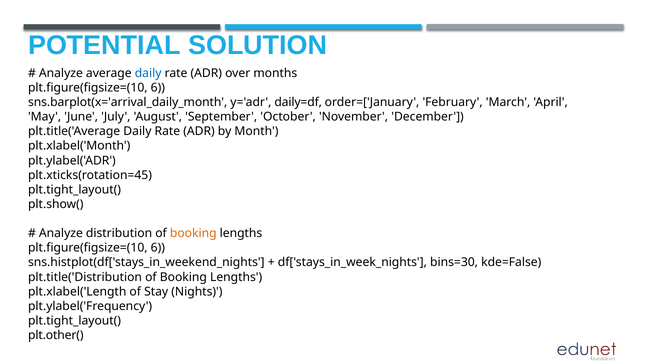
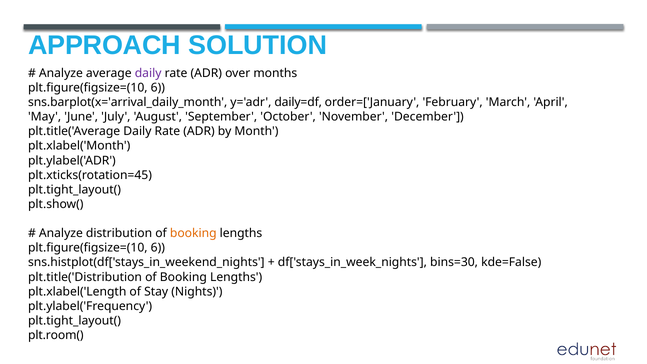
POTENTIAL: POTENTIAL -> APPROACH (104, 46)
daily colour: blue -> purple (148, 73)
plt.other(: plt.other( -> plt.room( (56, 335)
